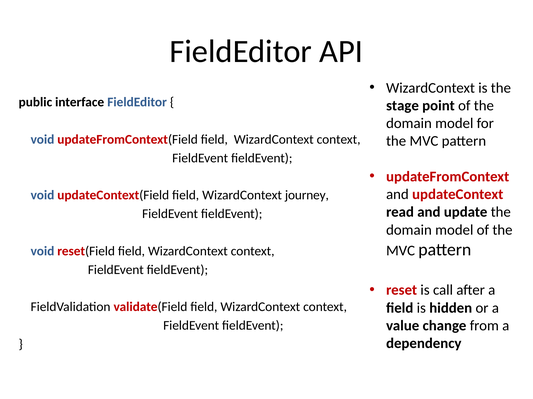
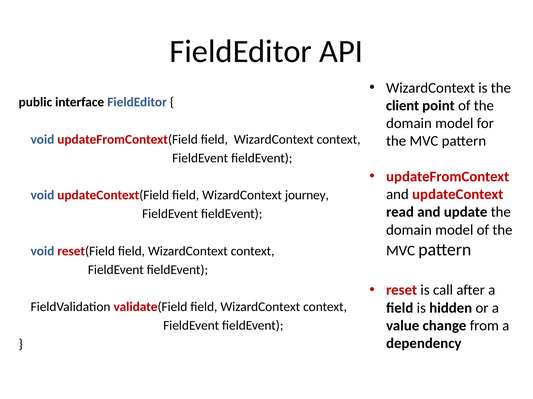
stage: stage -> client (403, 106)
